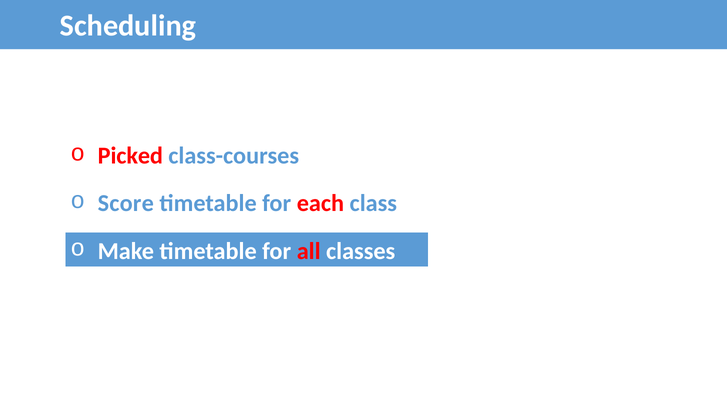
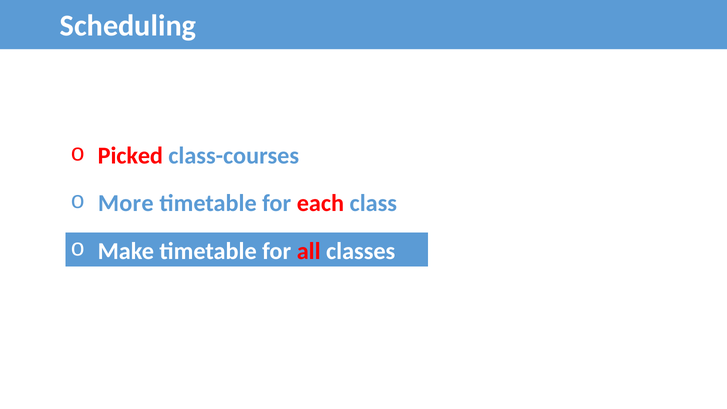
Score: Score -> More (126, 203)
